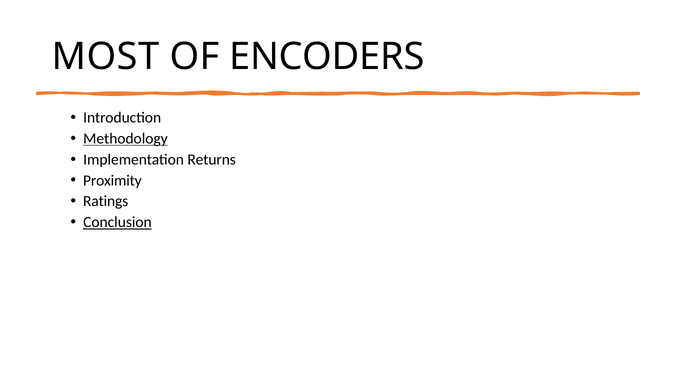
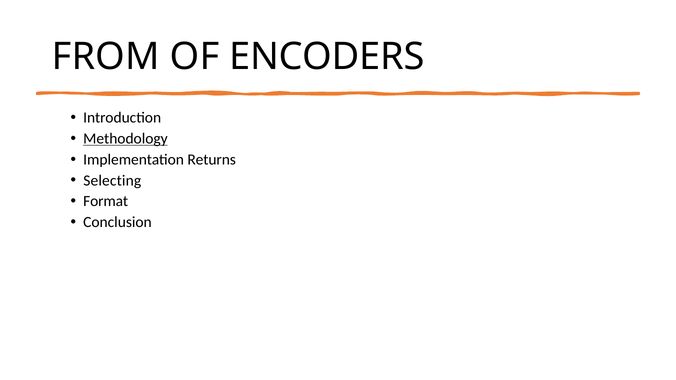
MOST: MOST -> FROM (106, 57)
Proximity: Proximity -> Selecting (112, 181)
Ratings: Ratings -> Format (106, 202)
Conclusion underline: present -> none (117, 222)
